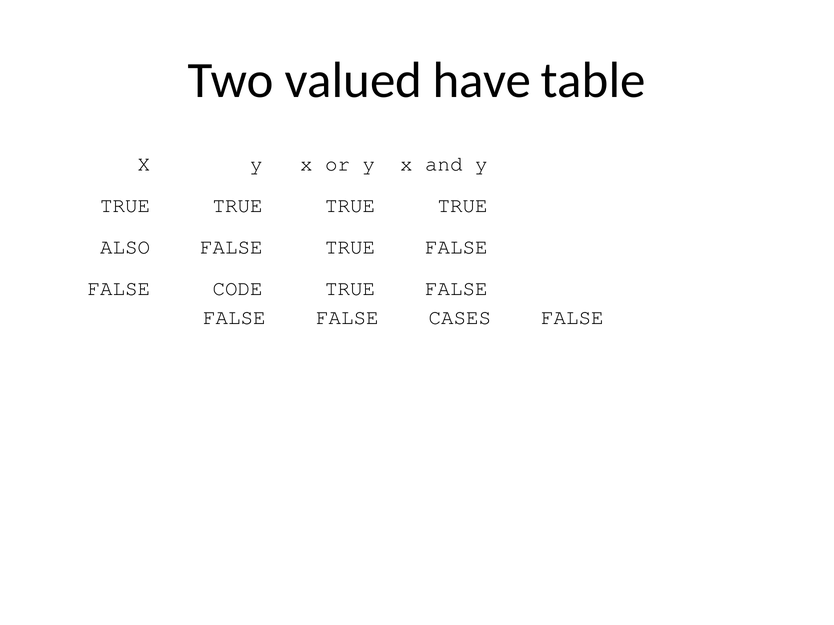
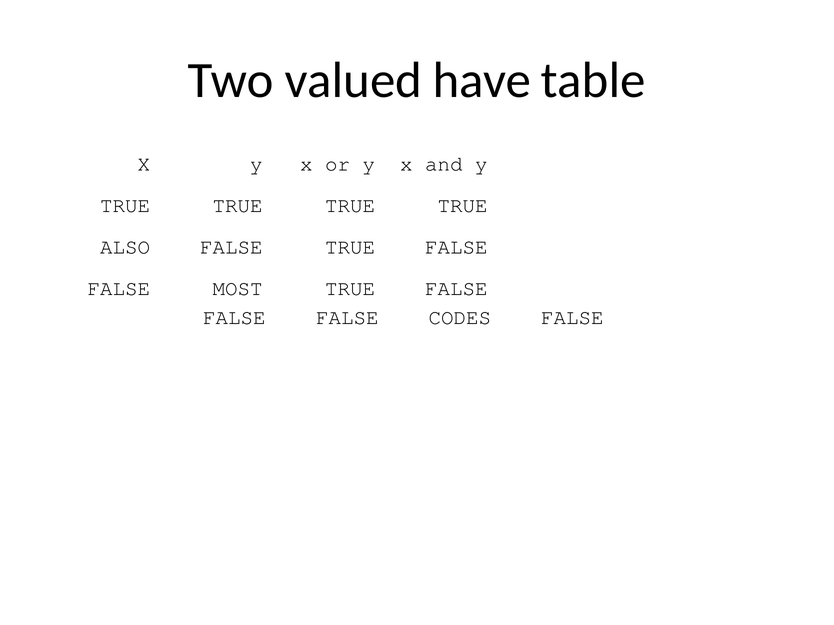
CODE: CODE -> MOST (238, 288)
CASES: CASES -> CODES (460, 318)
